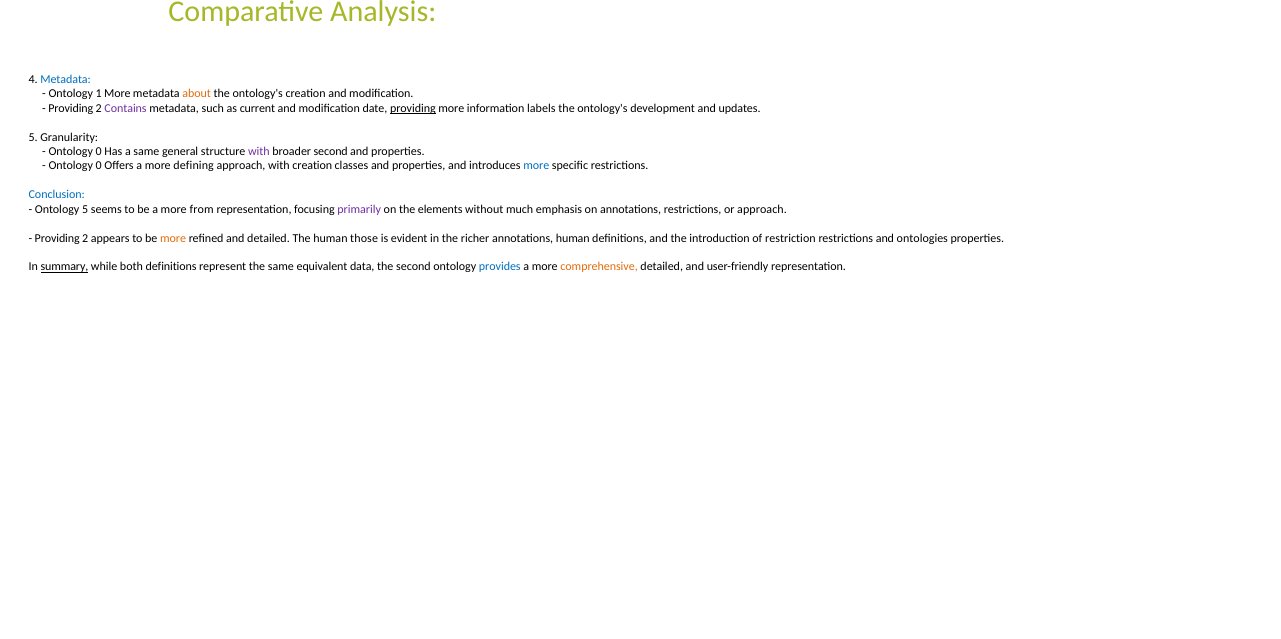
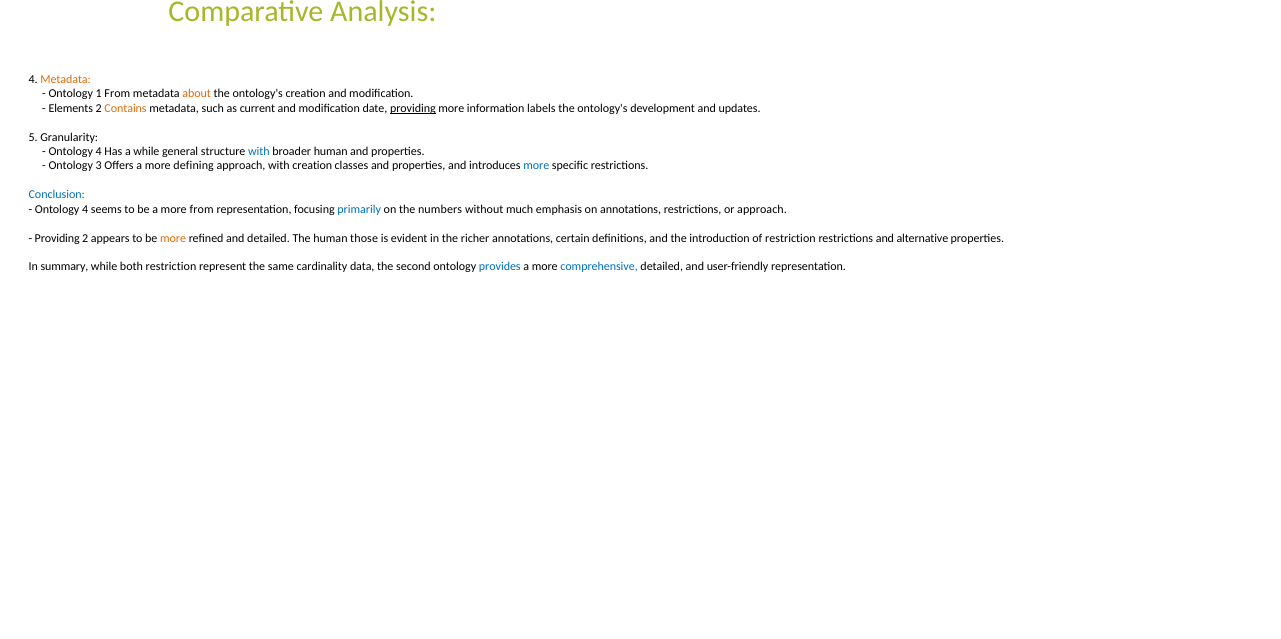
Metadata colour: blue -> orange (66, 80)
1 More: More -> From (117, 94)
Providing: Providing -> Elements (71, 108)
Contains colour: purple -> orange (126, 108)
0: 0 -> 4 (99, 152)
a same: same -> while (146, 152)
with colour: purple -> blue (259, 152)
broader second: second -> human (331, 152)
0: 0 -> 3 (99, 166)
5: 5 -> 4 (85, 209)
primarily colour: purple -> blue (359, 209)
elements: elements -> numbers (440, 209)
annotations human: human -> certain (573, 238)
ontologies: ontologies -> alternative (922, 238)
summary underline: present -> none (64, 267)
both definitions: definitions -> restriction (171, 267)
equivalent: equivalent -> cardinality (322, 267)
comprehensive colour: orange -> blue (599, 267)
